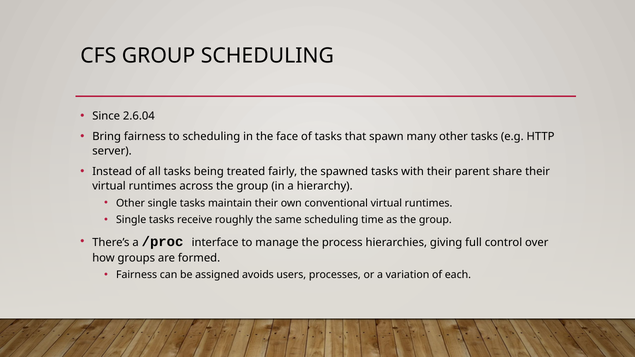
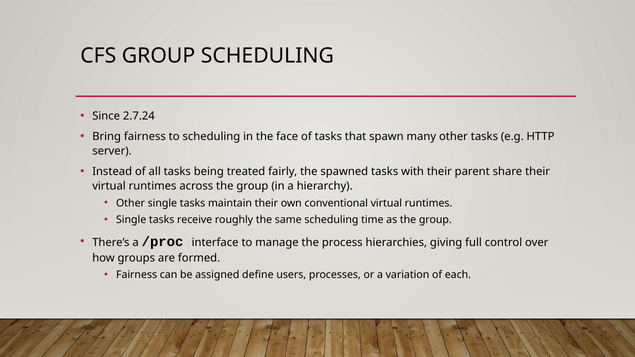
2.6.04: 2.6.04 -> 2.7.24 (139, 116)
avoids: avoids -> define (258, 275)
